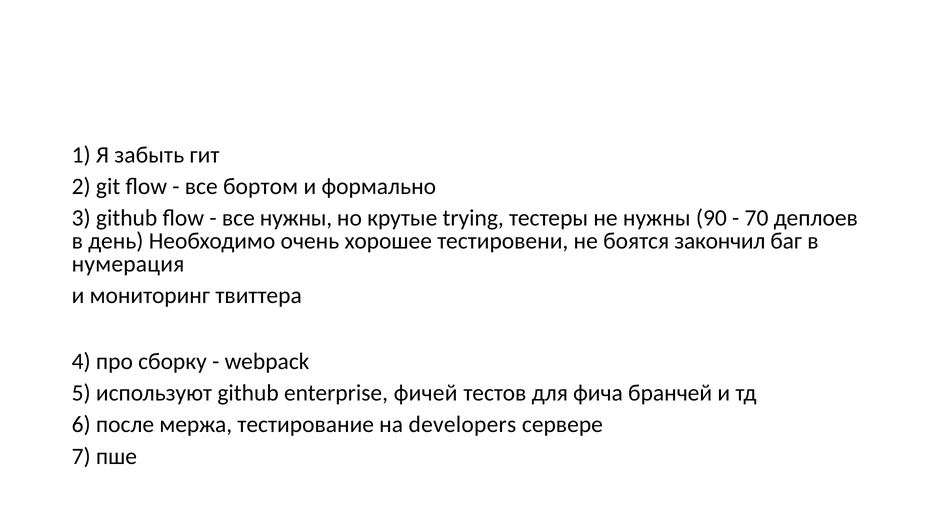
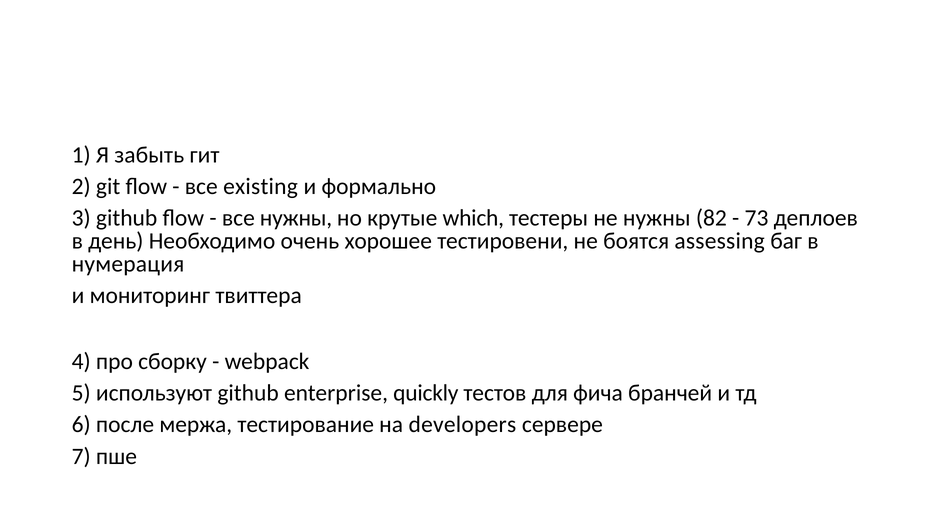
бортом: бортом -> existing (260, 186)
trying: trying -> which (473, 218)
90: 90 -> 82 (711, 218)
70: 70 -> 73 (757, 218)
закончил: закончил -> assessing (720, 241)
фичей: фичей -> quickly (426, 393)
